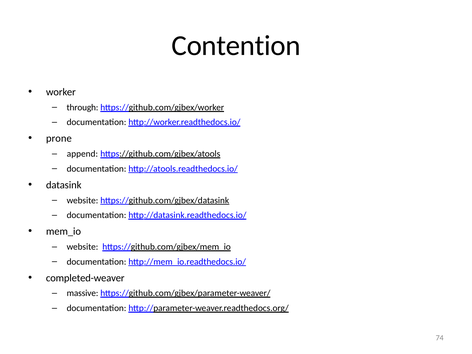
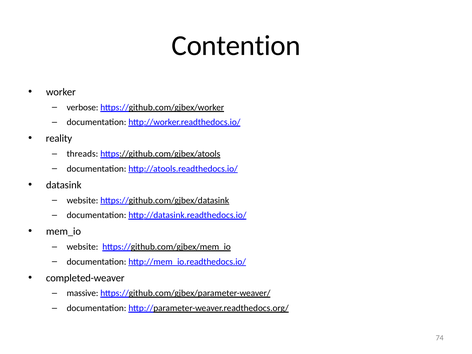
through: through -> verbose (82, 107)
prone: prone -> reality (59, 138)
append: append -> threads (82, 154)
